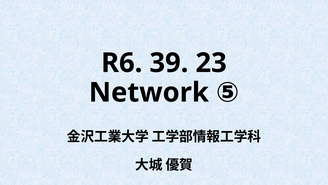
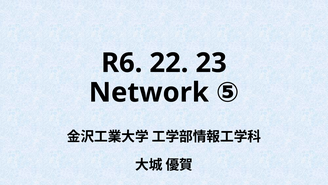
39: 39 -> 22 (169, 63)
